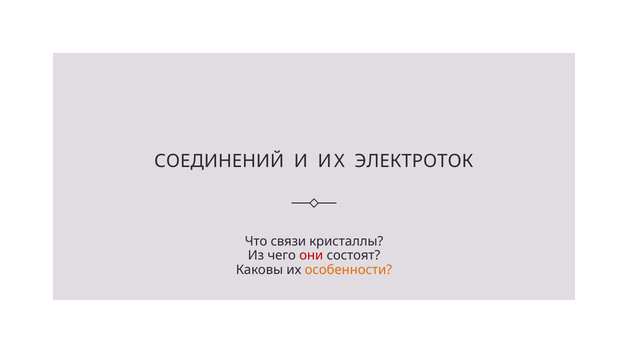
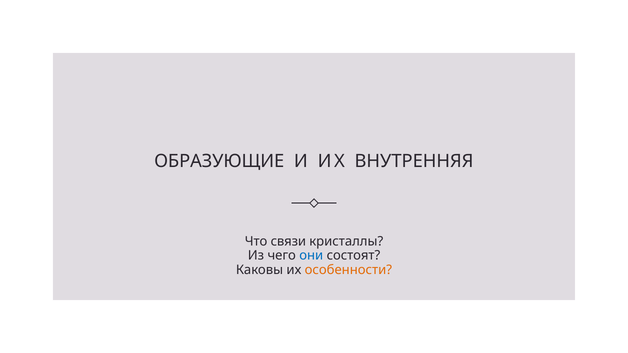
СОЕДИНЕНИЙ: СОЕДИНЕНИЙ -> ОБРАЗУЮЩИЕ (219, 162)
ЭЛЕКТРОТОК: ЭЛЕКТРОТОК -> ВНУТРЕННЯЯ (414, 162)
они colour: red -> blue (311, 256)
